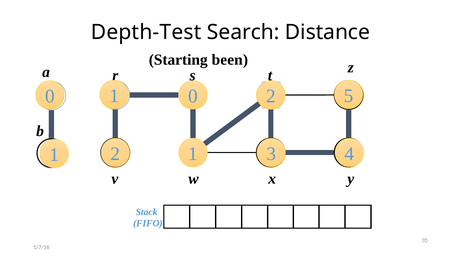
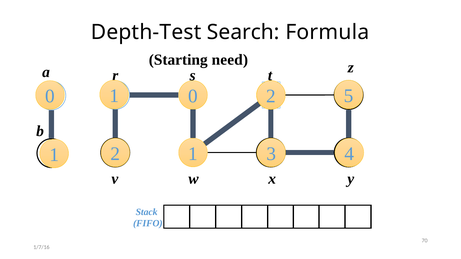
Distance: Distance -> Formula (327, 32)
been: been -> need (230, 60)
